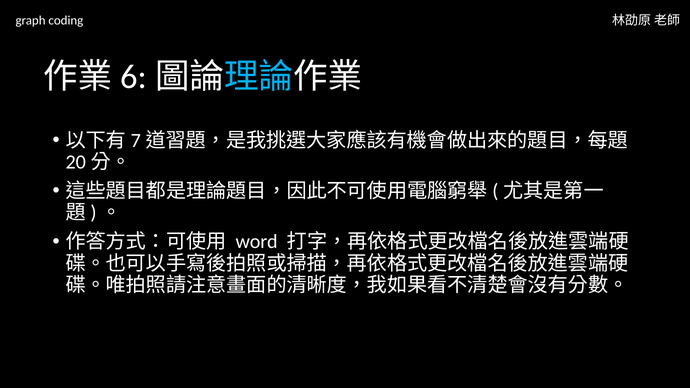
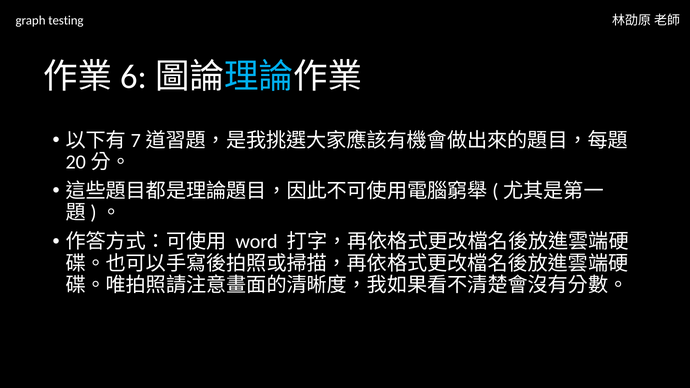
coding: coding -> testing (66, 21)
